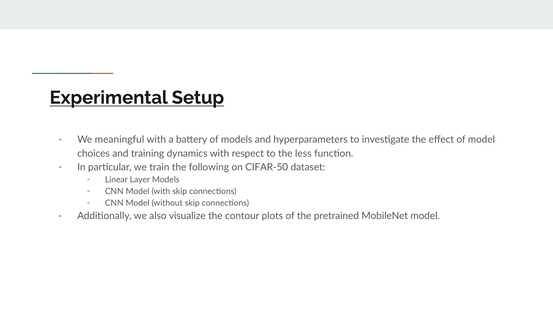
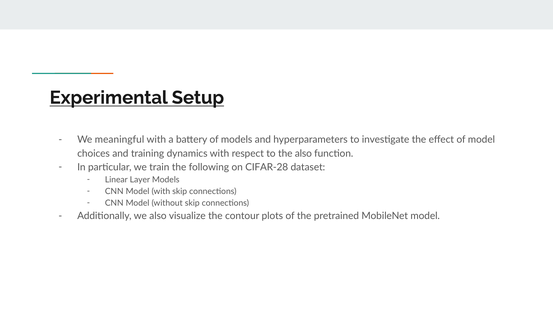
the less: less -> also (303, 153)
CIFAR-50: CIFAR-50 -> CIFAR-28 (267, 167)
